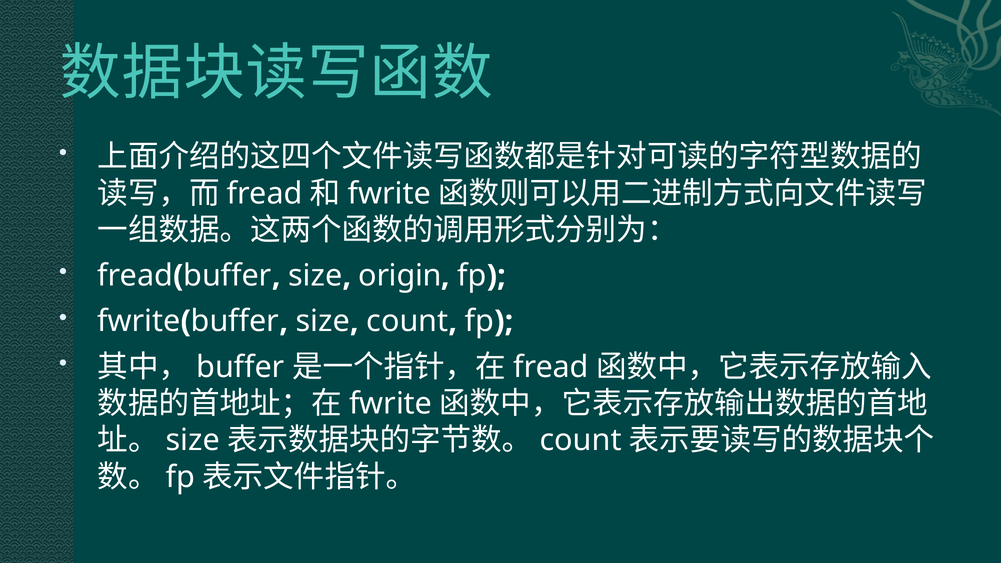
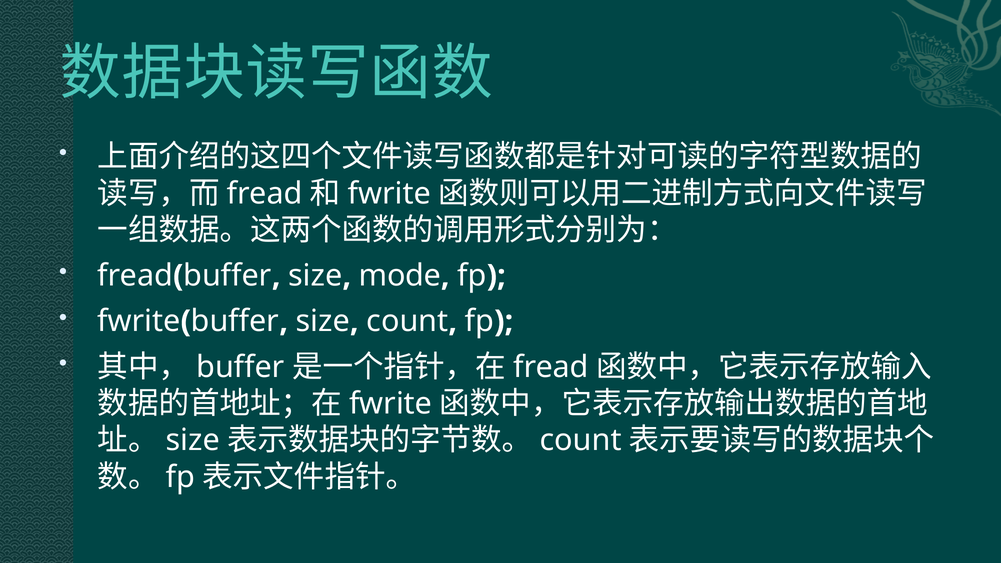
origin: origin -> mode (400, 276)
